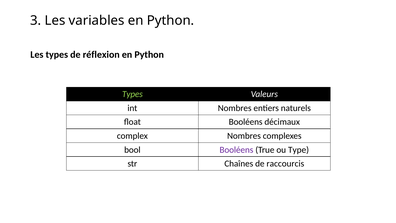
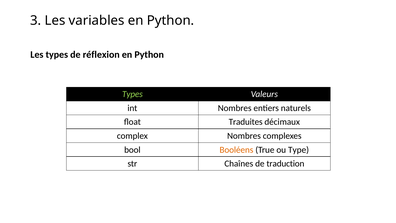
float Booléens: Booléens -> Traduites (246, 122)
Booléens colour: purple -> orange (236, 150)
raccourcis: raccourcis -> traduction (285, 163)
